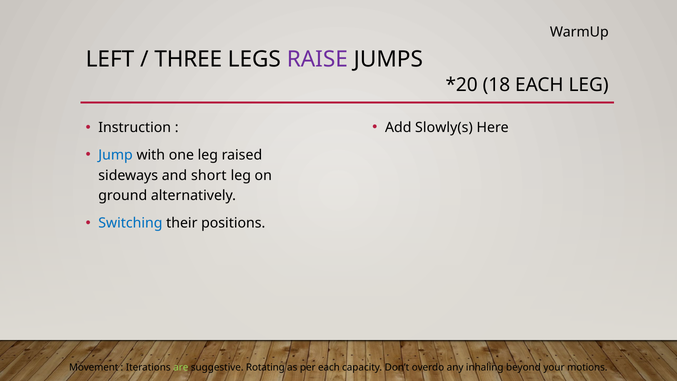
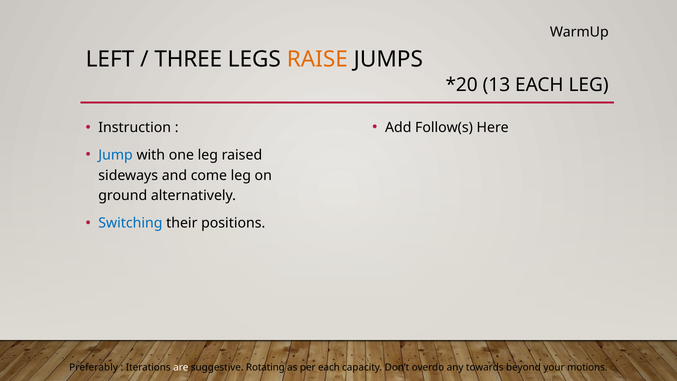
RAISE colour: purple -> orange (317, 59)
18: 18 -> 13 (496, 85)
Slowly(s: Slowly(s -> Follow(s (444, 127)
short: short -> come (209, 175)
Movement: Movement -> Preferably (94, 367)
are colour: light green -> white (181, 367)
inhaling: inhaling -> towards (485, 367)
